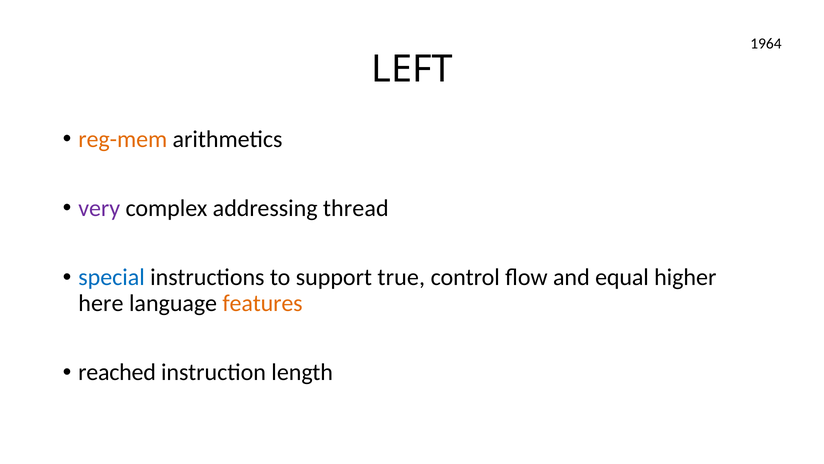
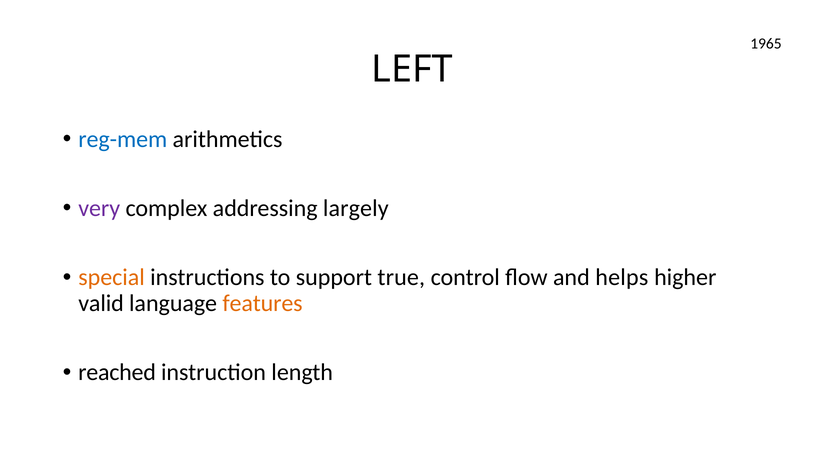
1964: 1964 -> 1965 (766, 44)
reg-mem colour: orange -> blue (123, 139)
thread: thread -> largely (356, 208)
special colour: blue -> orange (112, 277)
equal: equal -> helps (622, 277)
here: here -> valid (101, 303)
